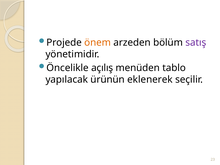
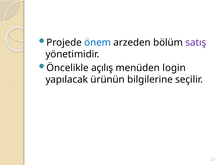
önem colour: orange -> blue (98, 42)
tablo: tablo -> login (174, 68)
eklenerek: eklenerek -> bilgilerine (150, 80)
